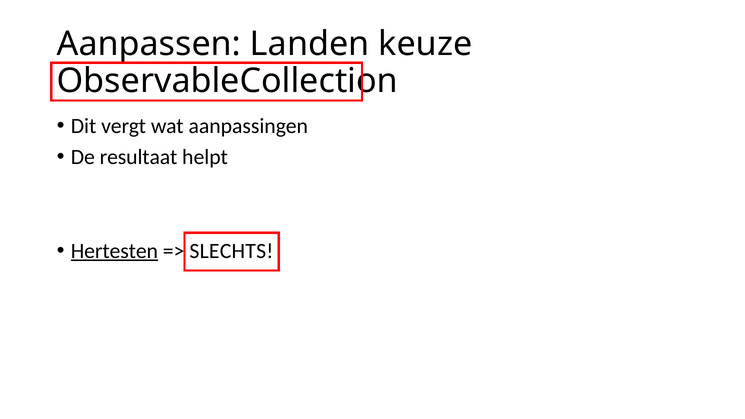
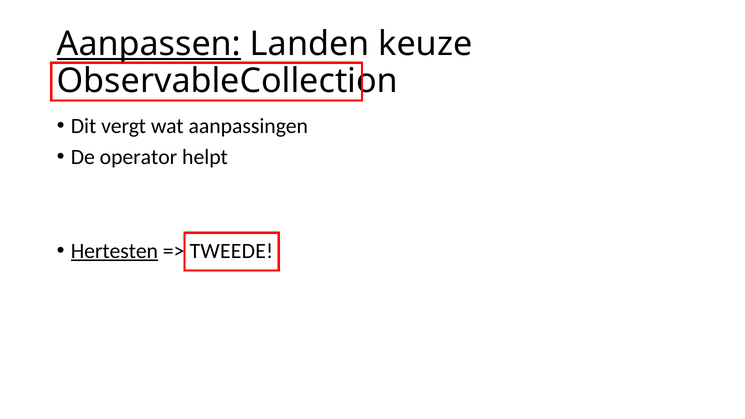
Aanpassen underline: none -> present (149, 44)
resultaat: resultaat -> operator (139, 157)
SLECHTS: SLECHTS -> TWEEDE (231, 251)
